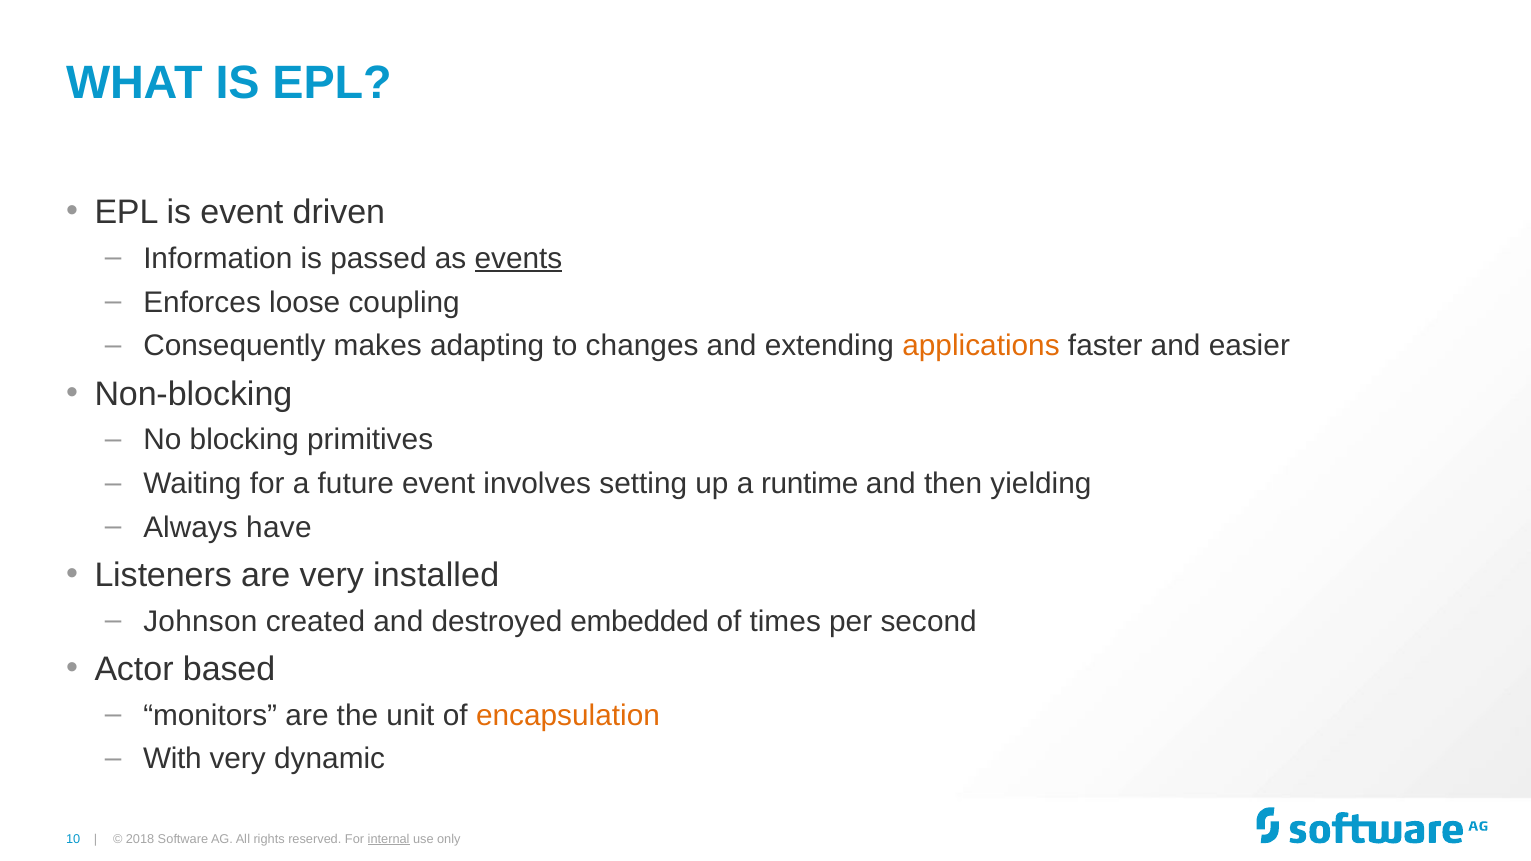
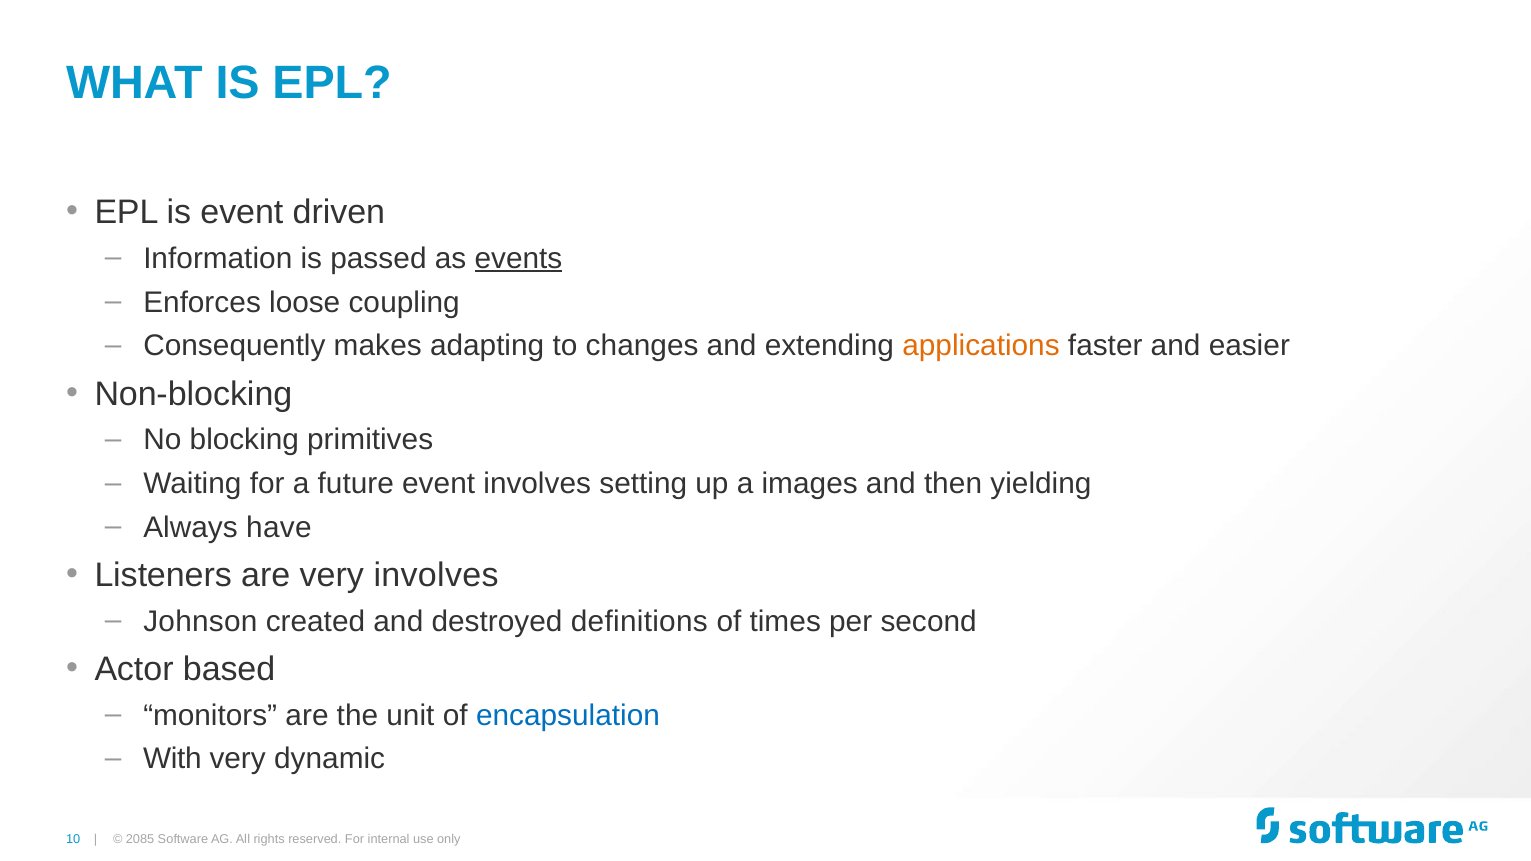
runtime: runtime -> images (810, 484)
very installed: installed -> involves (436, 576)
embedded: embedded -> definitions (639, 622)
encapsulation colour: orange -> blue (568, 715)
2018: 2018 -> 2085 (140, 839)
internal underline: present -> none (389, 839)
